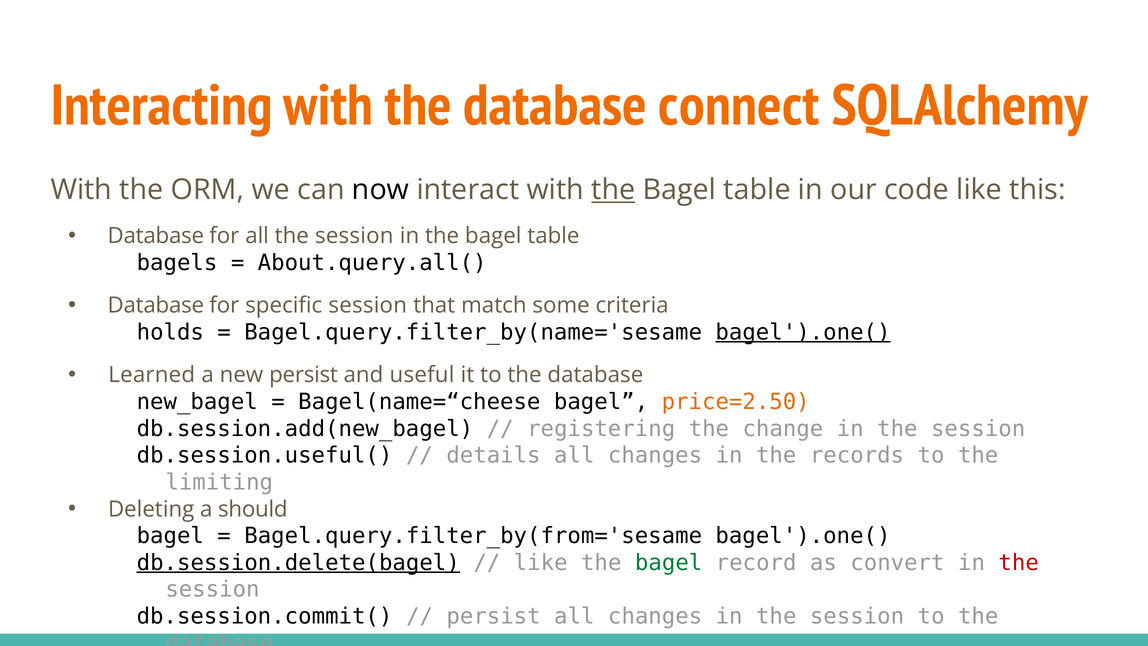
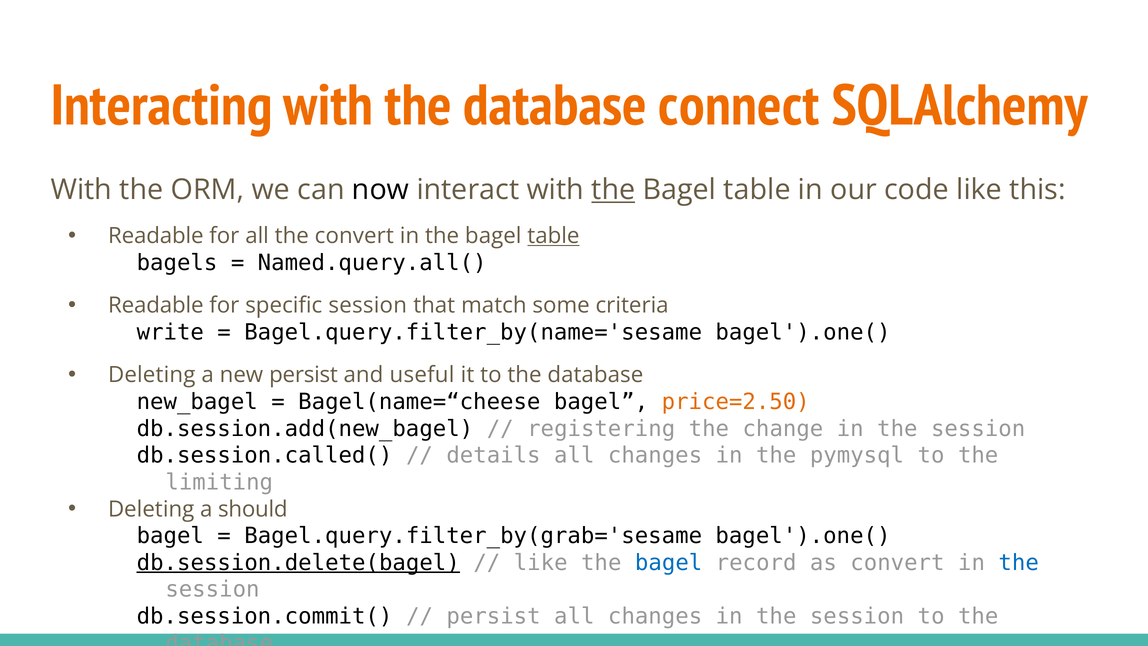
Database: Database -> Readable (156, 236)
all the session: session -> convert (354, 236)
table underline: none -> present (553, 236)
About.query.all(: About.query.all( -> Named.query.all( (372, 263)
Database: Database -> Readable (156, 305)
holds: holds -> write (170, 332)
bagel').one( underline: present -> none (803, 332)
Learned: Learned -> Deleting (152, 375)
db.session.useful(: db.session.useful( -> db.session.called( (265, 455)
records: records -> pymysql (857, 455)
Bagel.query.filter_by(from='sesame: Bagel.query.filter_by(from='sesame -> Bagel.query.filter_by(grab='sesame (473, 536)
bagel colour: green -> blue (669, 563)
the colour: red -> blue (1019, 563)
